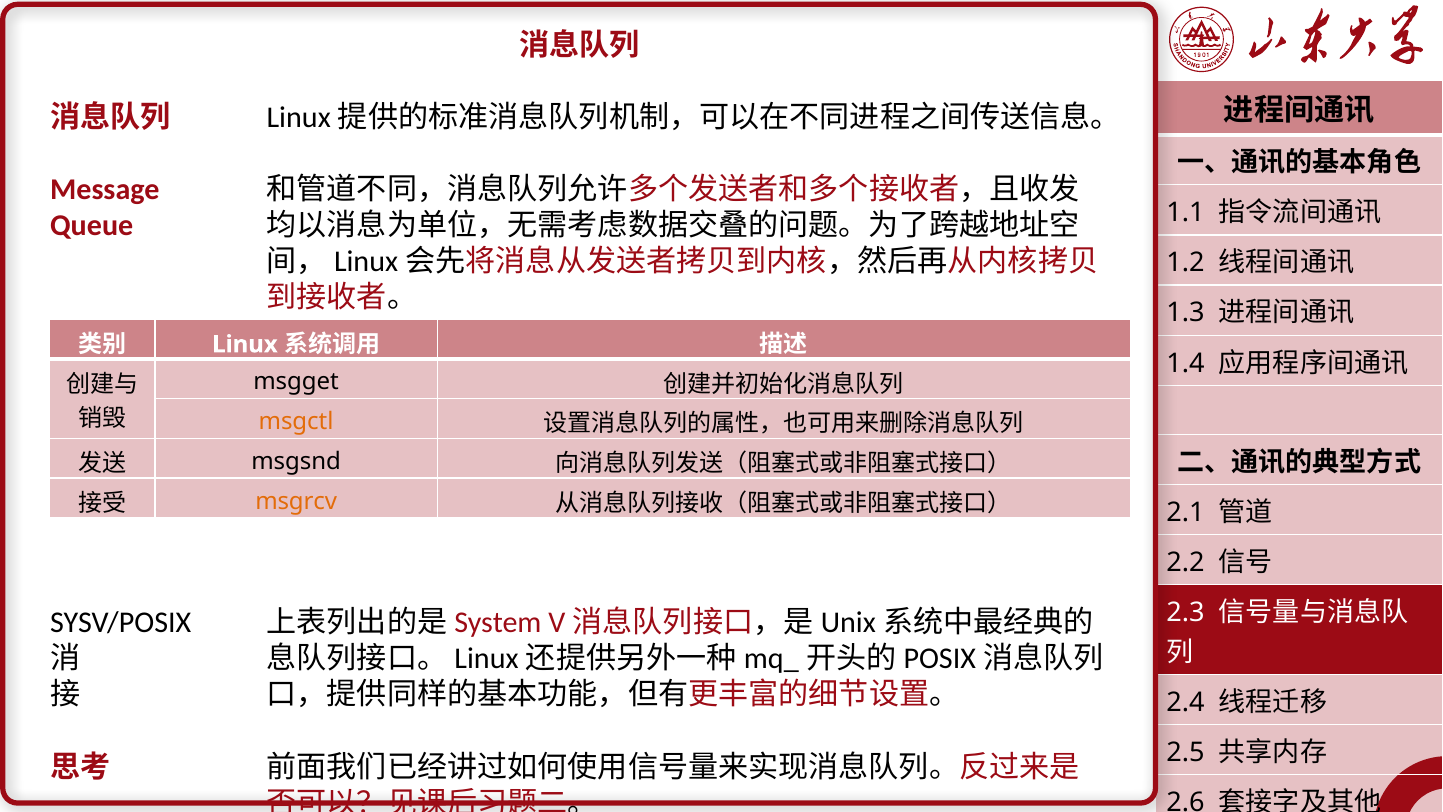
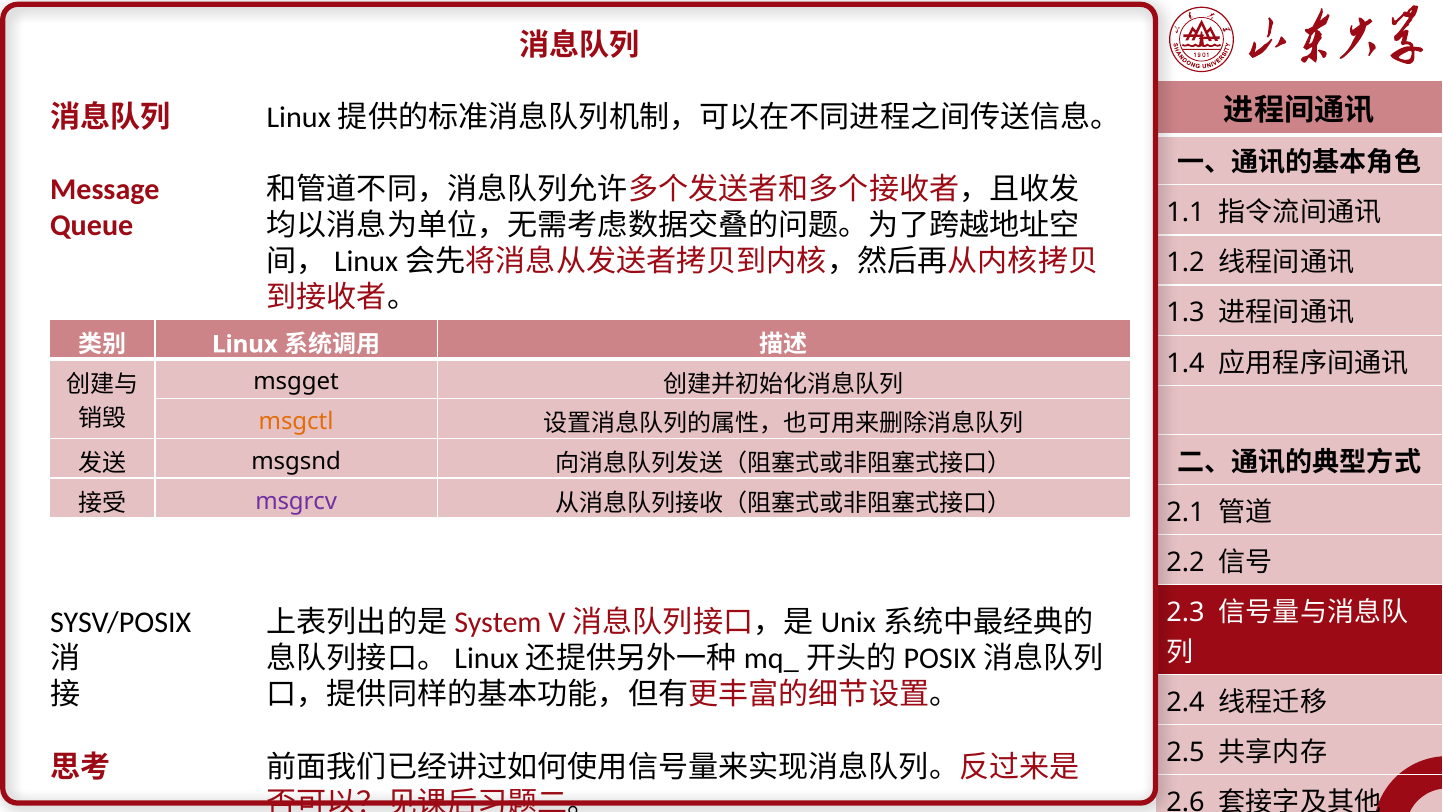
msgrcv colour: orange -> purple (296, 501)
